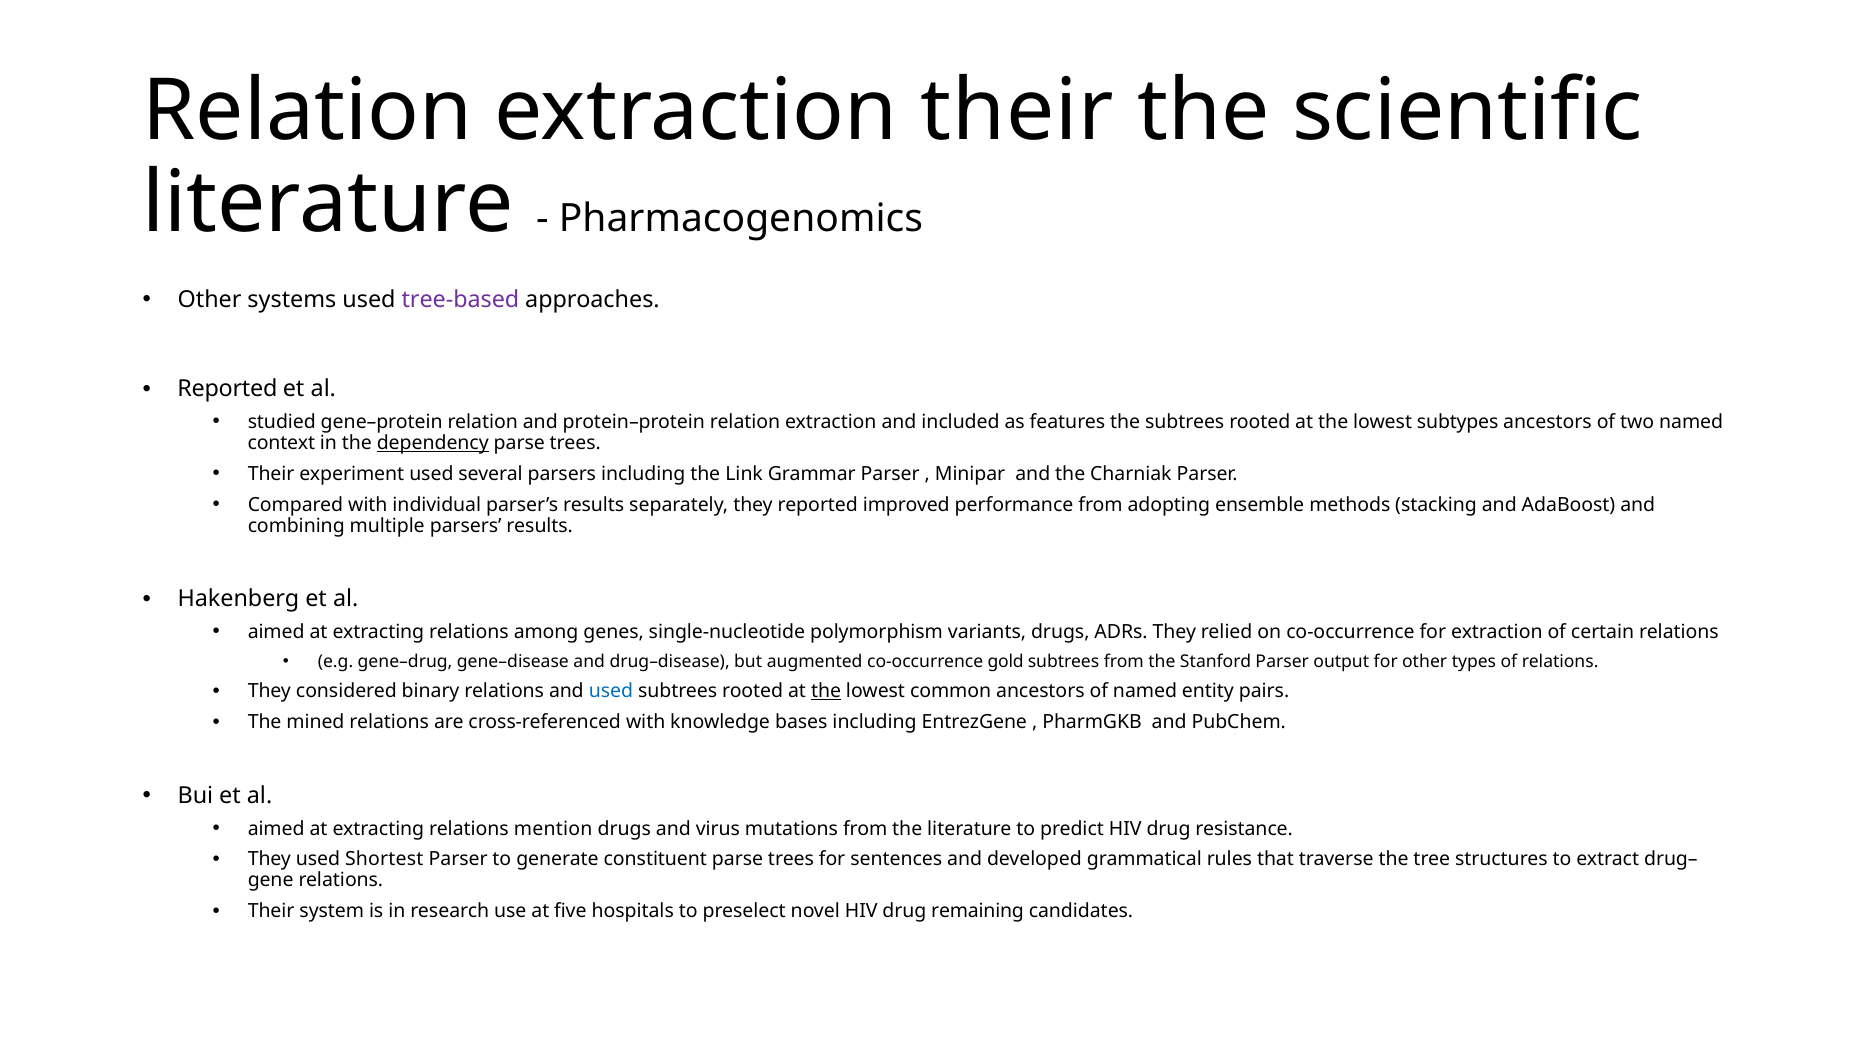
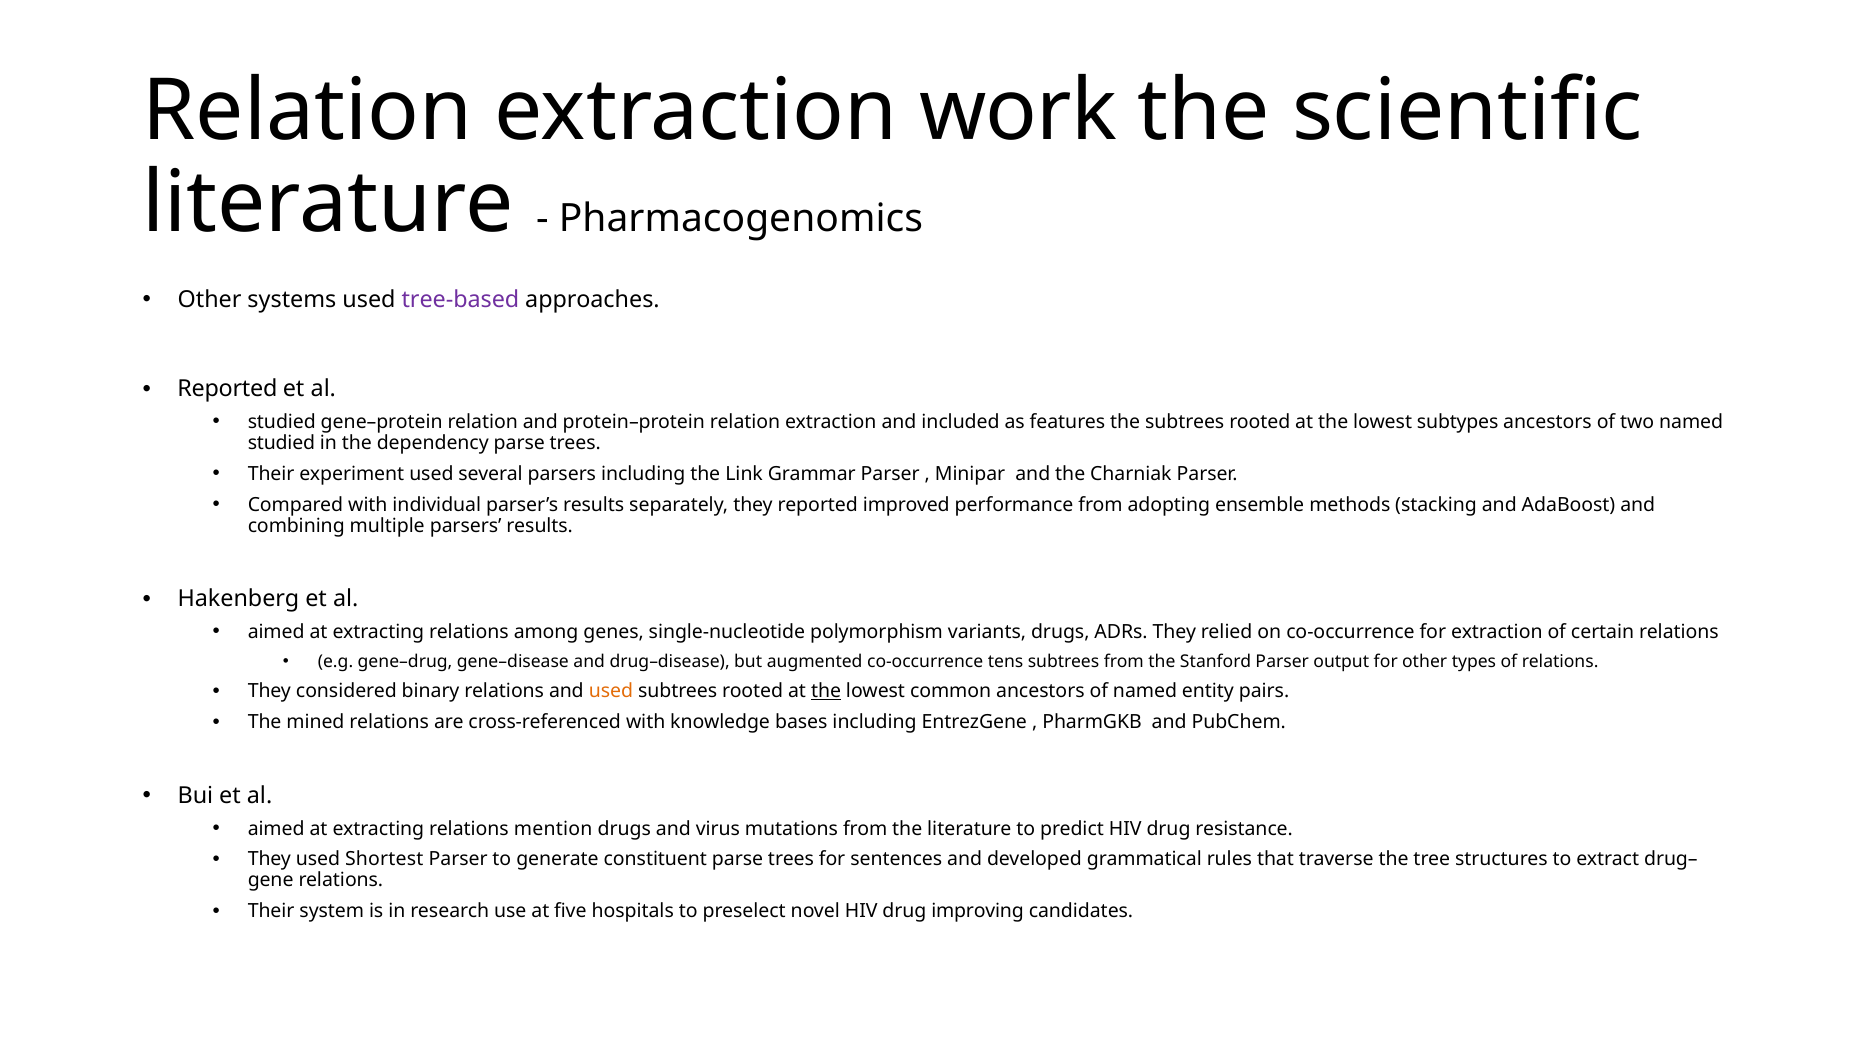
extraction their: their -> work (1018, 111)
context: context -> studied (281, 443)
dependency underline: present -> none (433, 443)
gold: gold -> tens (1006, 662)
used colour: blue -> orange (611, 691)
remaining: remaining -> improving (978, 911)
